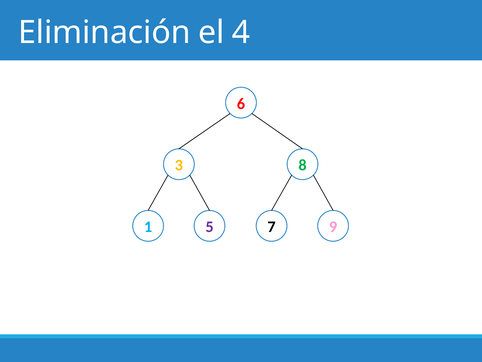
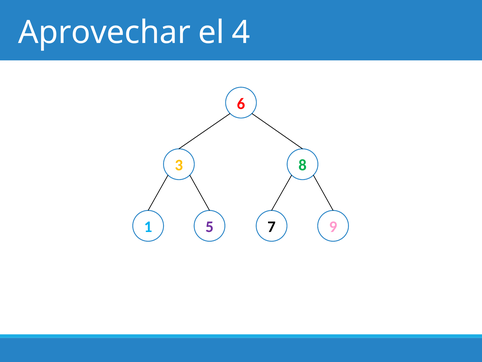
Eliminación: Eliminación -> Aprovechar (104, 32)
